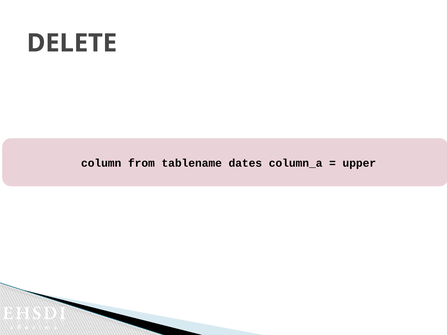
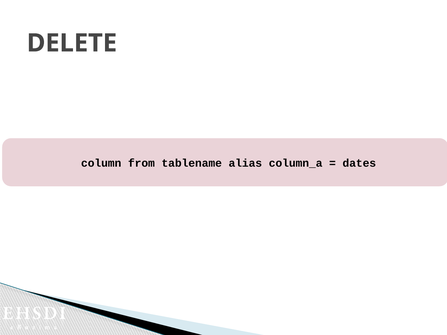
dates: dates -> alias (245, 163)
upper: upper -> dates (359, 163)
